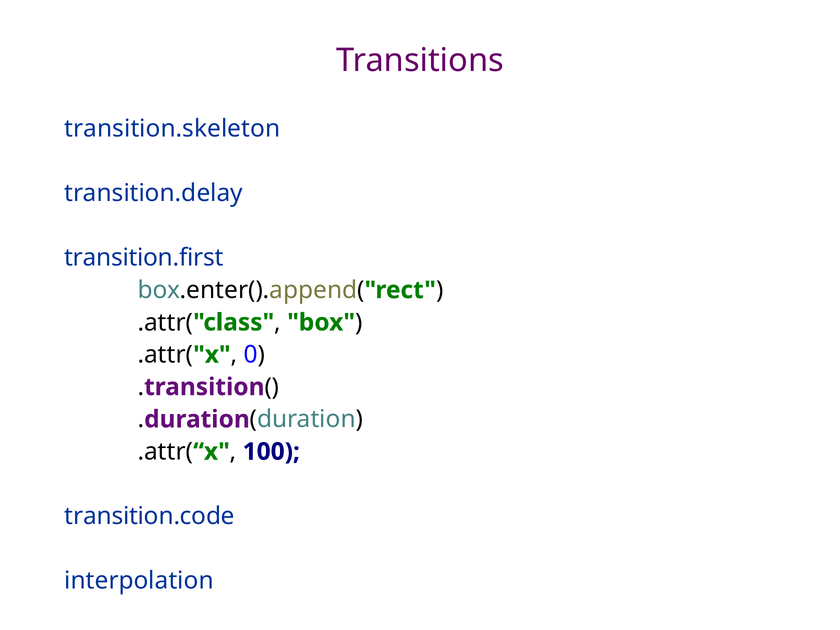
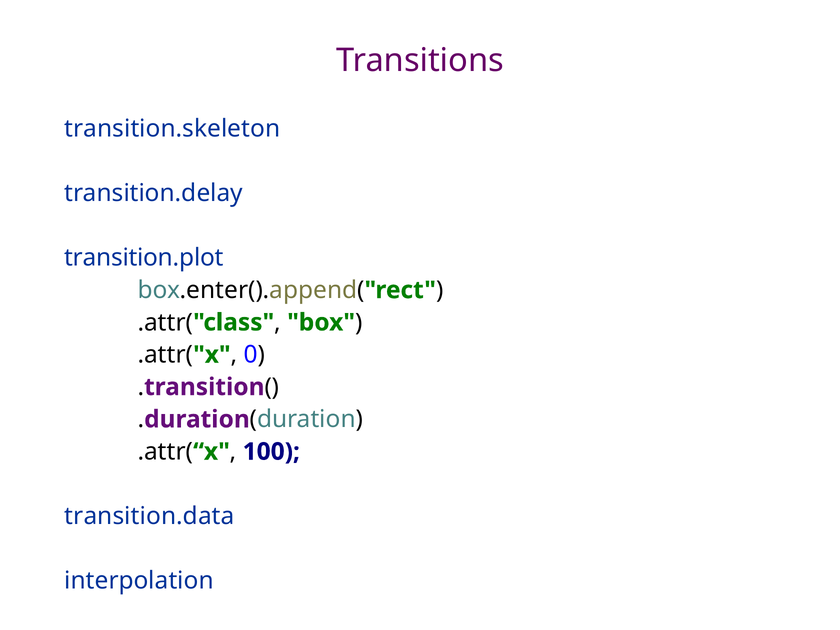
transition.first: transition.first -> transition.plot (144, 258)
transition.code: transition.code -> transition.data (150, 516)
